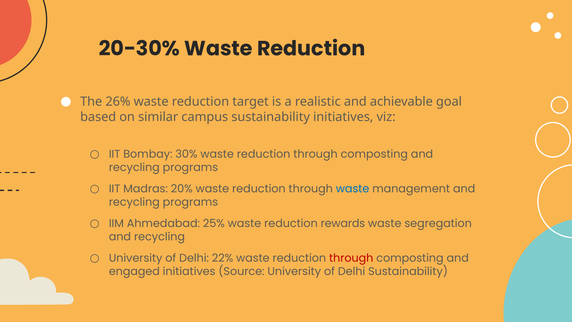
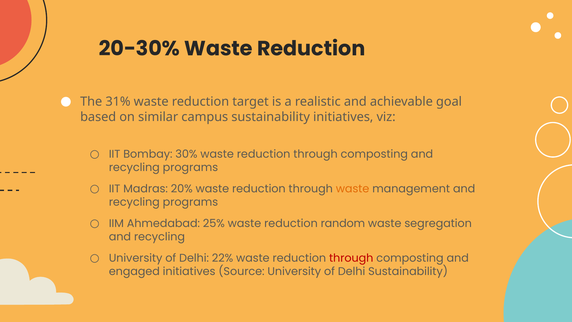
26%: 26% -> 31% (118, 101)
waste colour: blue -> orange (353, 189)
rewards: rewards -> random (343, 223)
